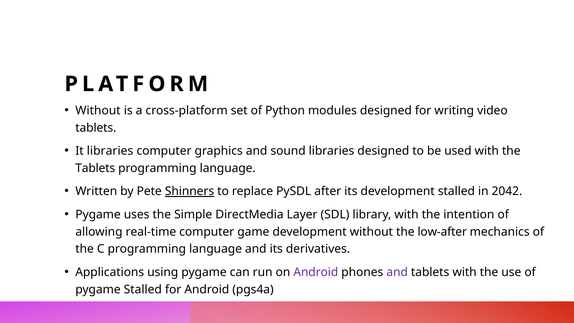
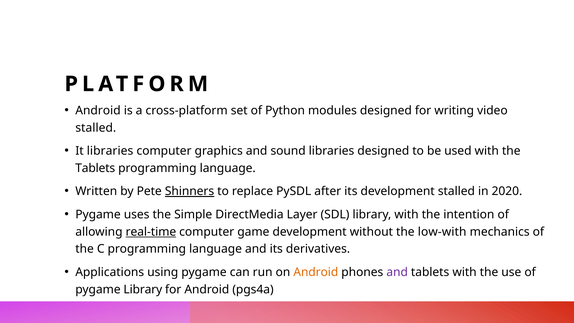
Without: Without -> Android (98, 110)
tablets: tablets -> stalled (96, 128)
2042: 2042 -> 2020 (507, 191)
real-time underline: none -> present (151, 232)
low-after: low-after -> low-with (442, 232)
Android colour: purple -> orange (316, 272)
pygame Stalled: Stalled -> Library (143, 289)
